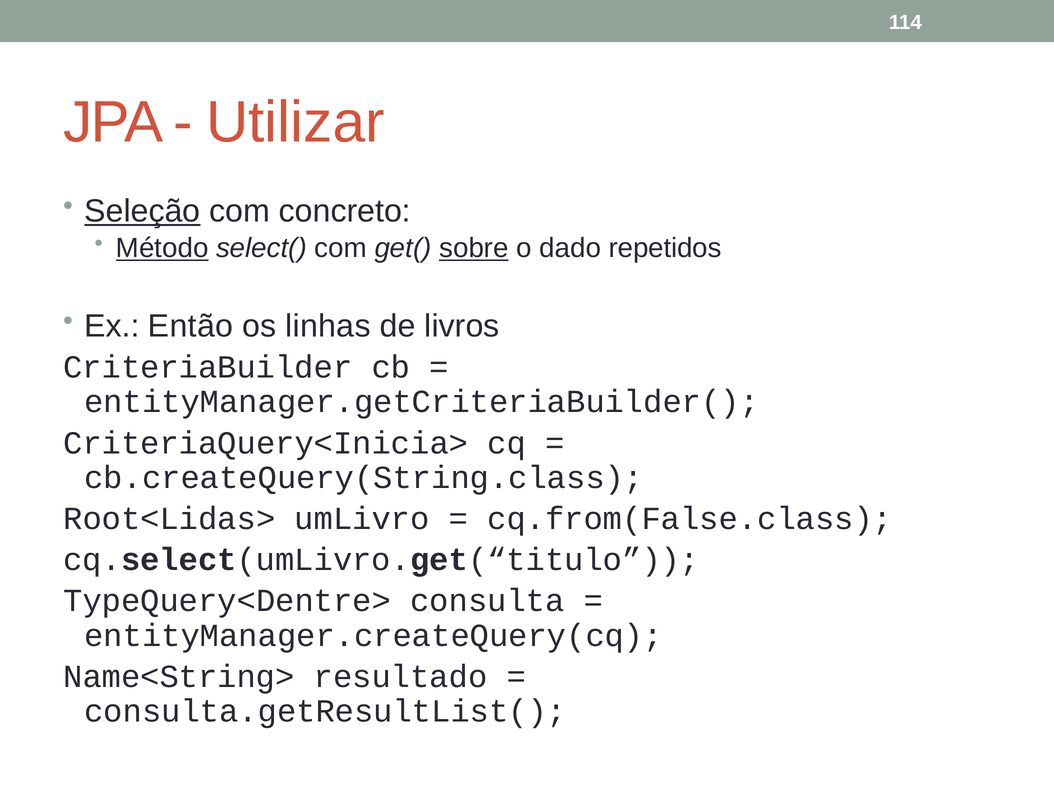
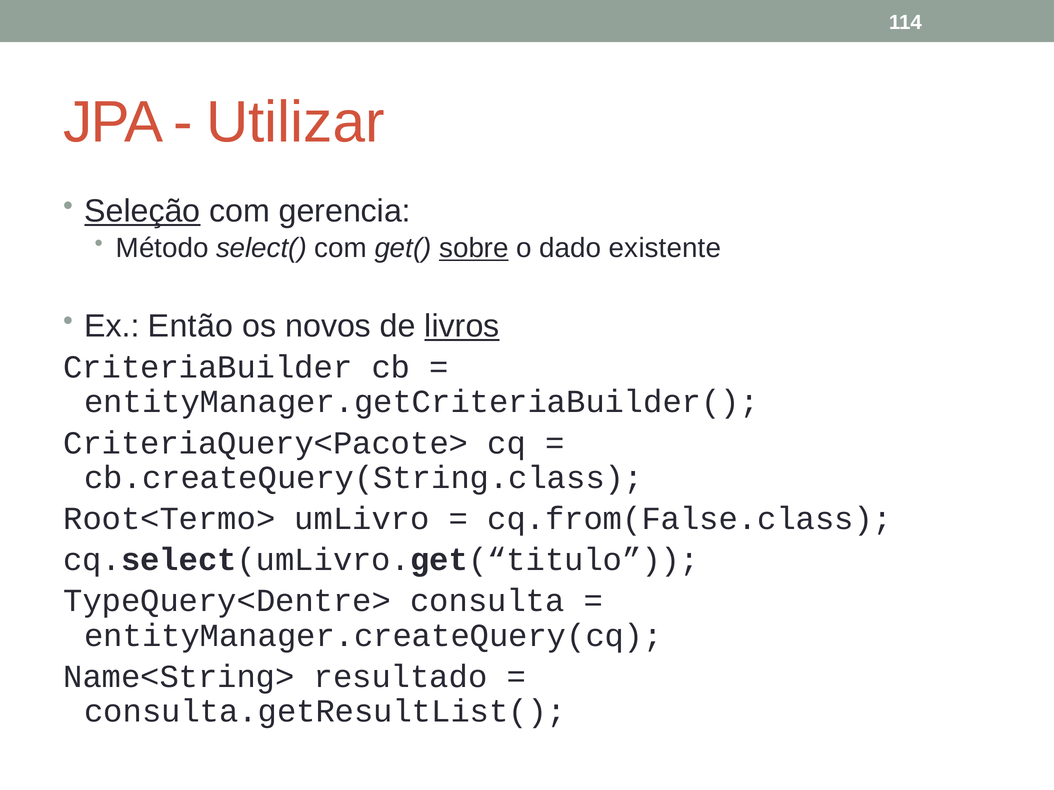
concreto: concreto -> gerencia (345, 211)
Método underline: present -> none (162, 248)
repetidos: repetidos -> existente (665, 248)
linhas: linhas -> novos (328, 326)
livros underline: none -> present (462, 326)
CriteriaQuery<Inicia>: CriteriaQuery<Inicia> -> CriteriaQuery<Pacote> (266, 443)
Root<Lidas>: Root<Lidas> -> Root<Termo> (169, 519)
